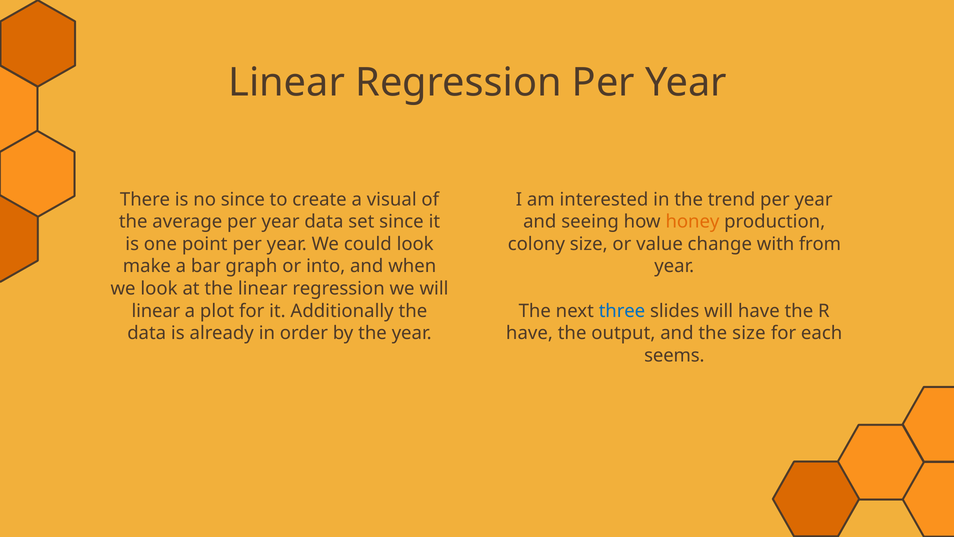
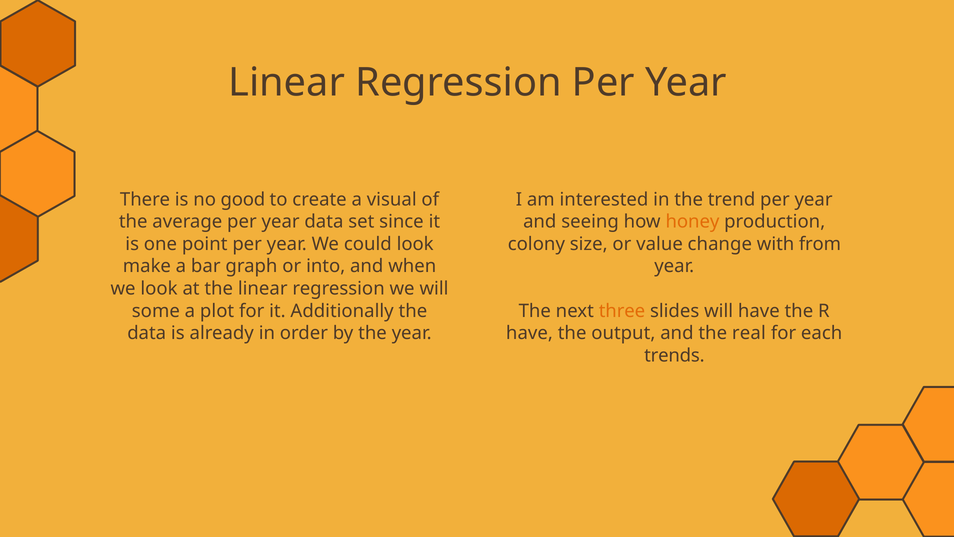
no since: since -> good (243, 199)
linear: linear -> some (156, 311)
three colour: blue -> orange (622, 311)
the size: size -> real (749, 333)
seems: seems -> trends (674, 355)
